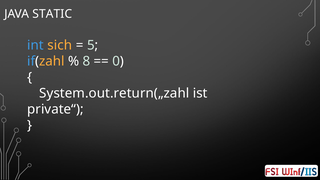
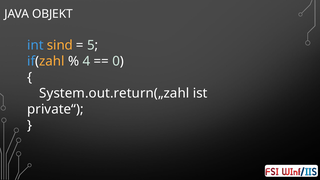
STATIC: STATIC -> OBJEKT (52, 14)
sich: sich -> sind (60, 45)
8: 8 -> 4 (86, 61)
